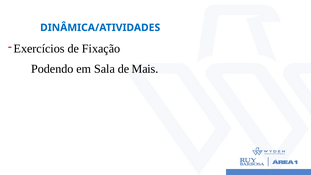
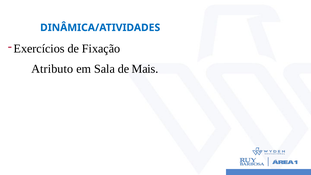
Podendo: Podendo -> Atributo (52, 69)
